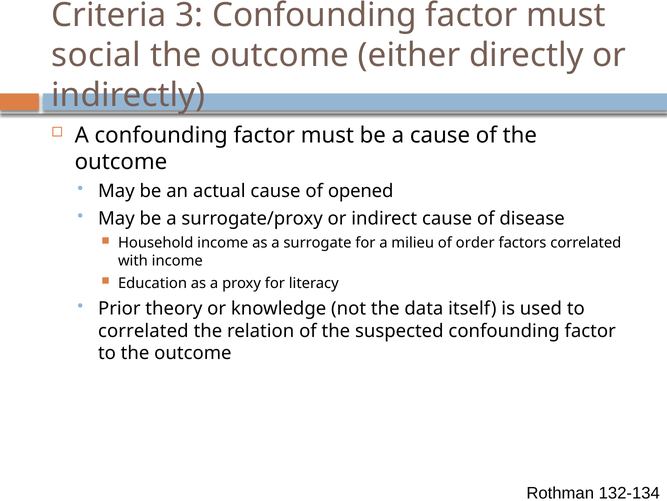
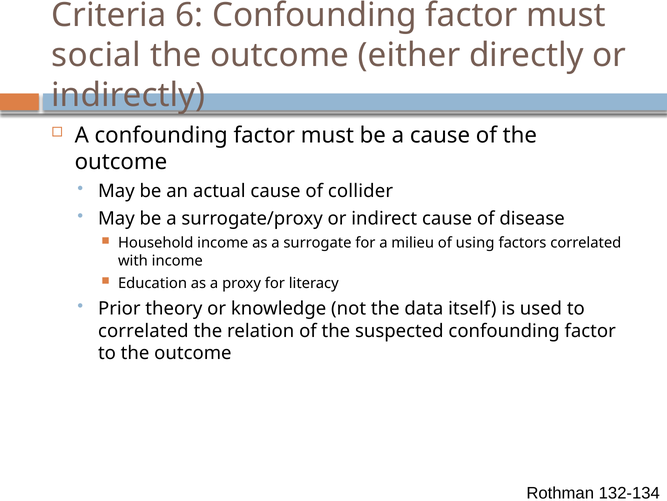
3: 3 -> 6 (189, 15)
opened: opened -> collider (360, 191)
order: order -> using (475, 243)
